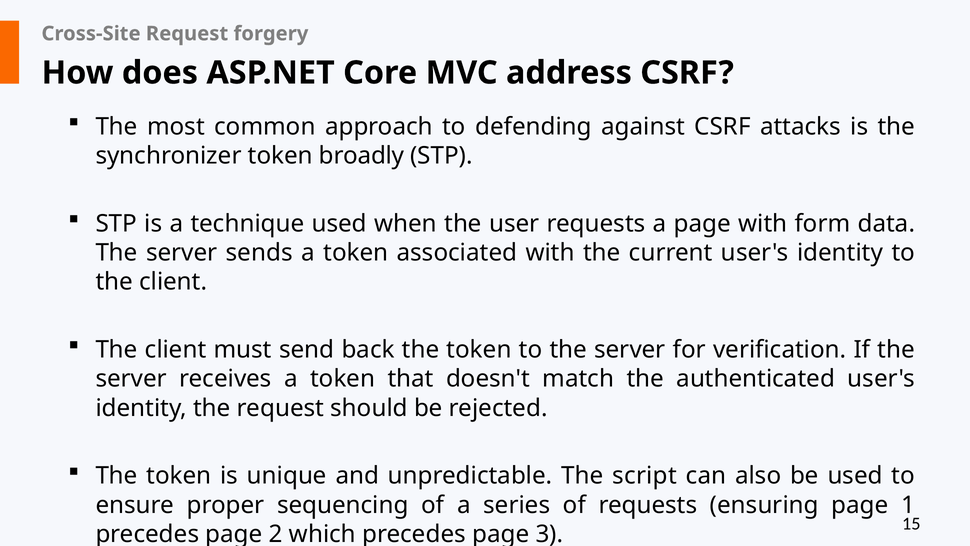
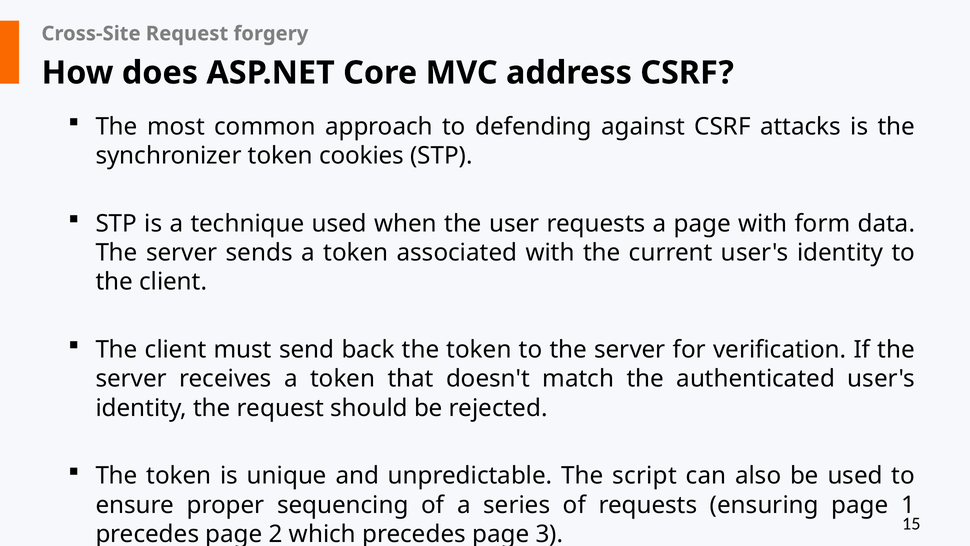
broadly: broadly -> cookies (362, 156)
